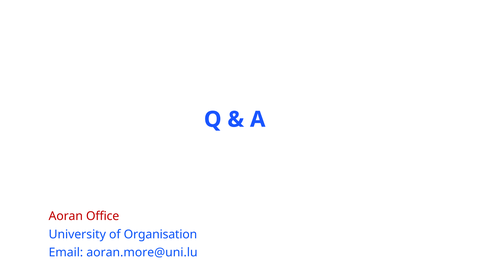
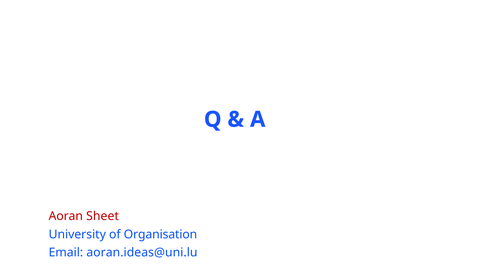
Office: Office -> Sheet (103, 217)
aoran.more@uni.lu: aoran.more@uni.lu -> aoran.ideas@uni.lu (142, 253)
